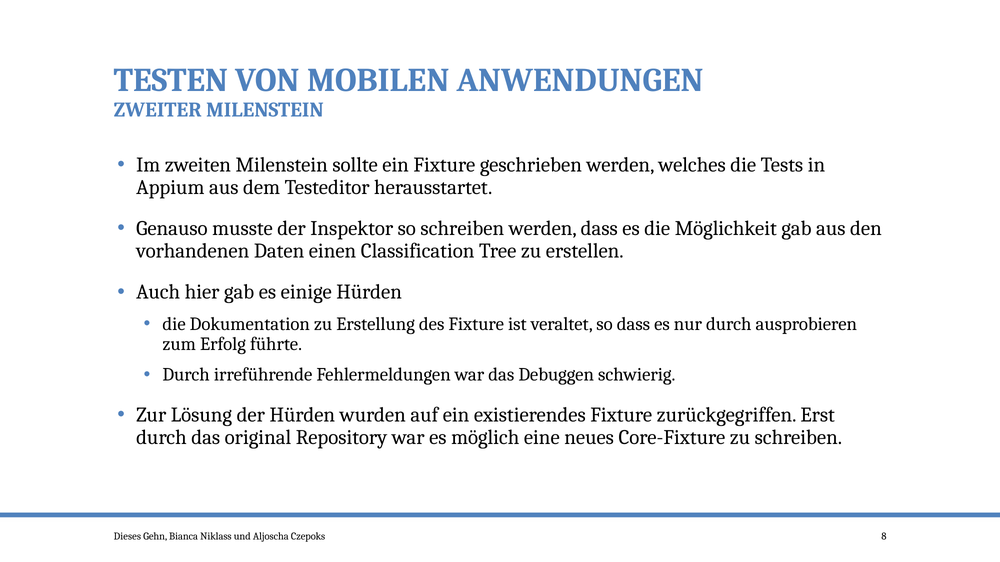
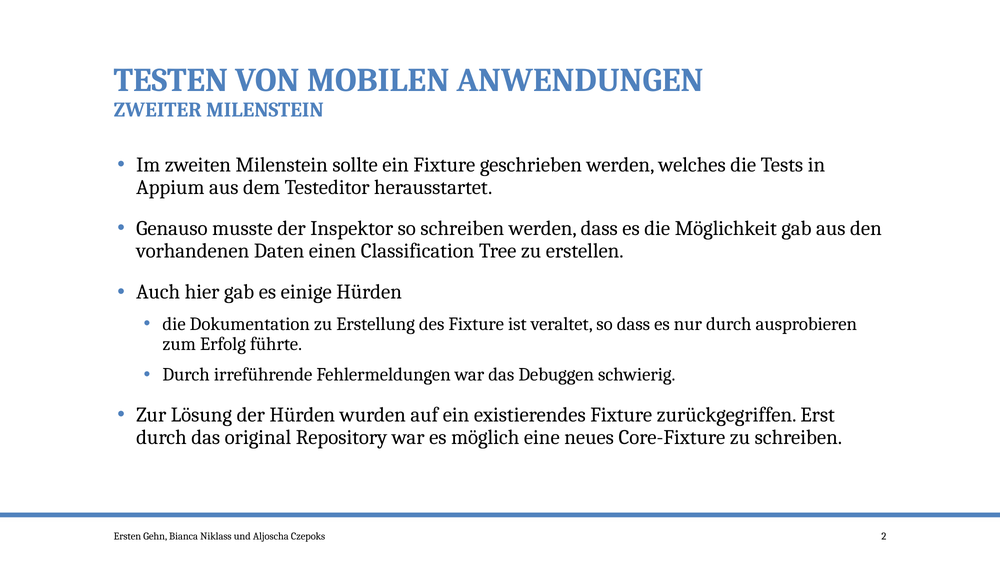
Dieses: Dieses -> Ersten (127, 537)
8: 8 -> 2 (884, 537)
